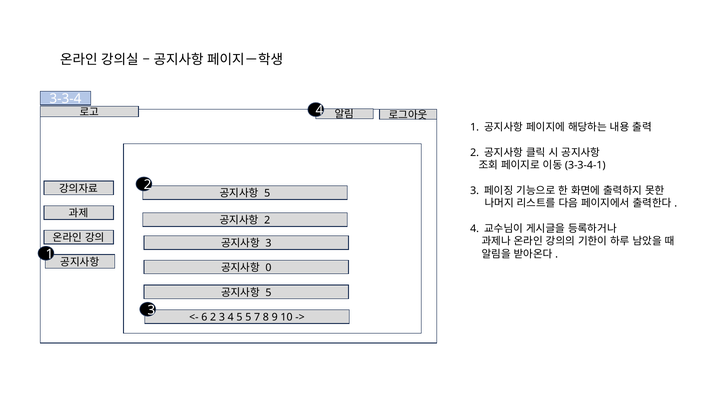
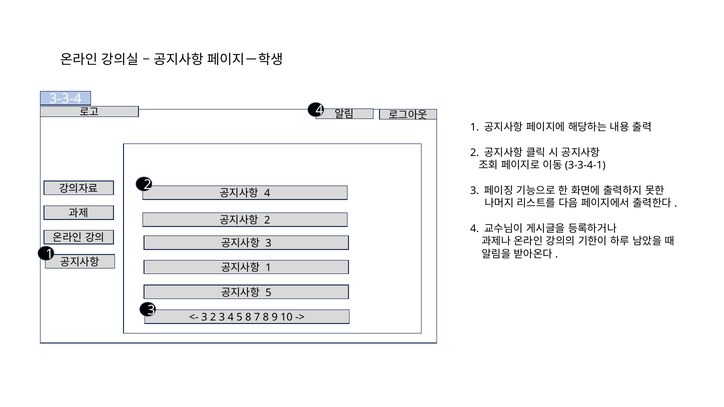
5: 5 -> 4 (267, 193)
0: 0 -> 1 (268, 268)
6: 6 -> 3 (204, 317)
5 5: 5 -> 8 (248, 317)
